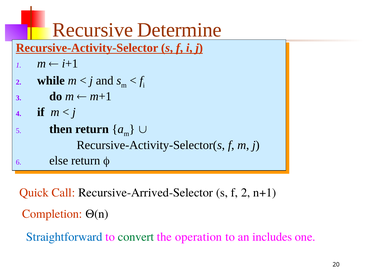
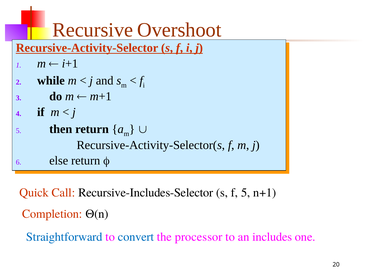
Determine: Determine -> Overshoot (179, 30)
Recursive-Arrived-Selector: Recursive-Arrived-Selector -> Recursive-Includes-Selector (146, 192)
f 2: 2 -> 5 (246, 192)
convert colour: green -> blue (136, 237)
operation: operation -> processor (199, 237)
